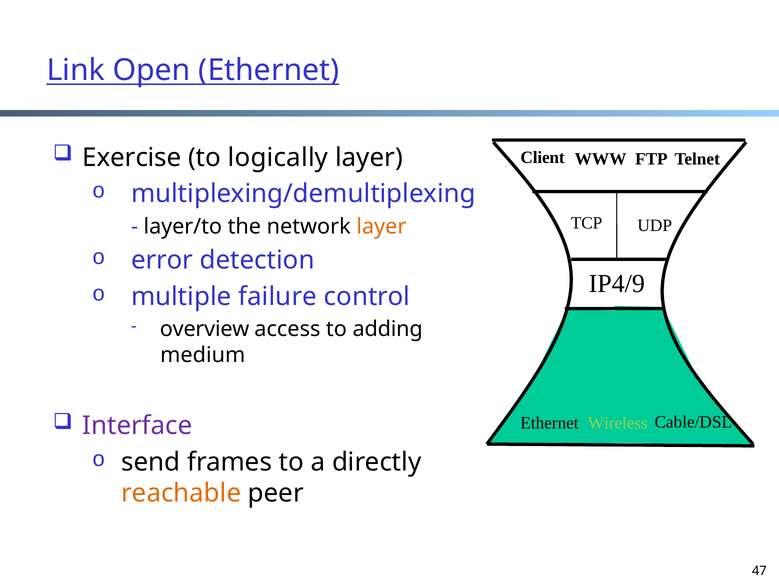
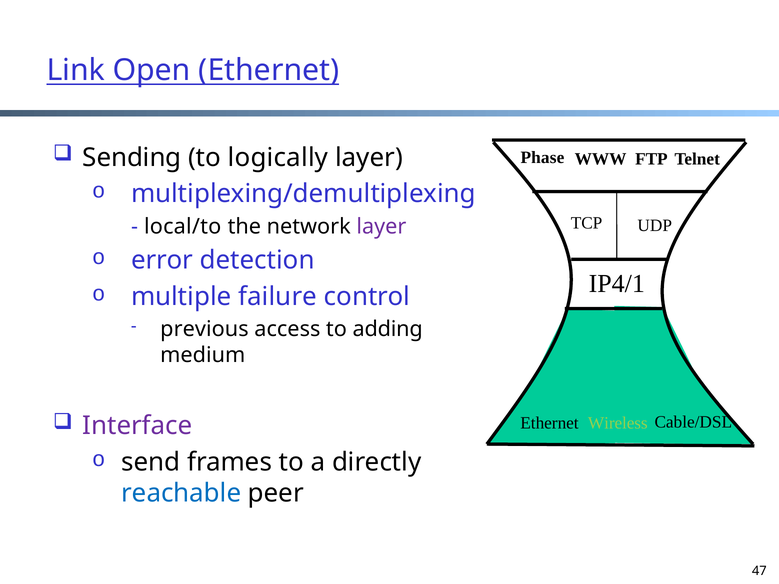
Exercise: Exercise -> Sending (132, 158)
Client: Client -> Phase (542, 158)
layer/to: layer/to -> local/to (183, 226)
layer colour: orange -> purple (381, 226)
IP4/9: IP4/9 -> IP4/1 (617, 284)
overview: overview -> previous (204, 329)
reachable colour: orange -> blue (181, 493)
